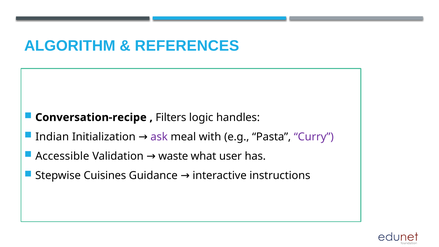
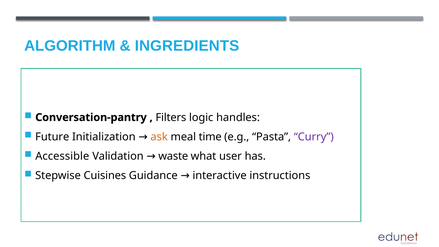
REFERENCES: REFERENCES -> INGREDIENTS (187, 46)
Conversation-recipe: Conversation-recipe -> Conversation-pantry (91, 117)
Indian: Indian -> Future (52, 137)
ask colour: purple -> orange (159, 137)
with: with -> time (210, 137)
